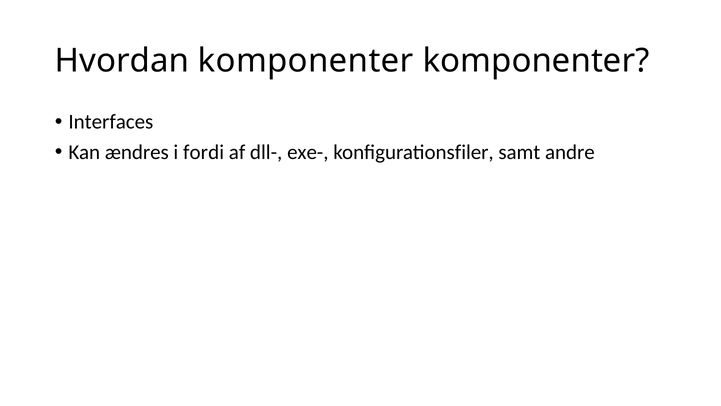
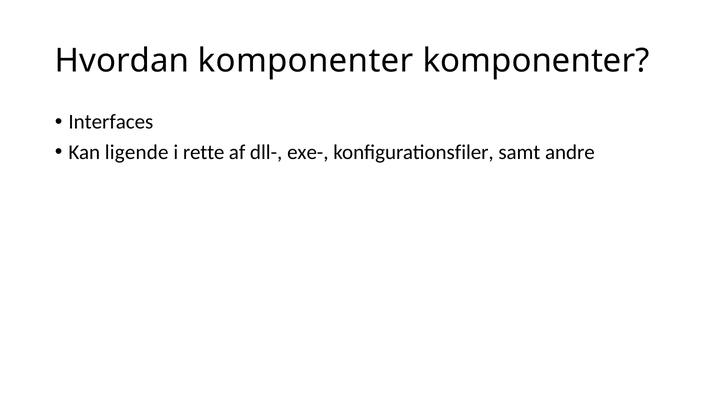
ændres: ændres -> ligende (137, 152)
fordi: fordi -> rette (204, 152)
